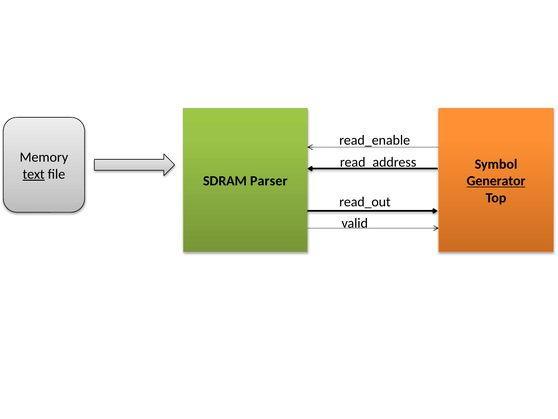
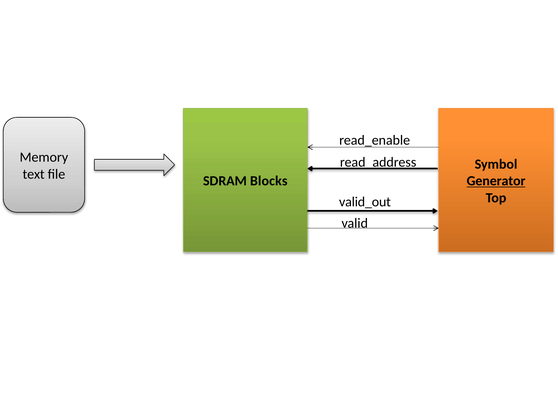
text underline: present -> none (34, 174)
Parser: Parser -> Blocks (269, 181)
read_out: read_out -> valid_out (365, 202)
